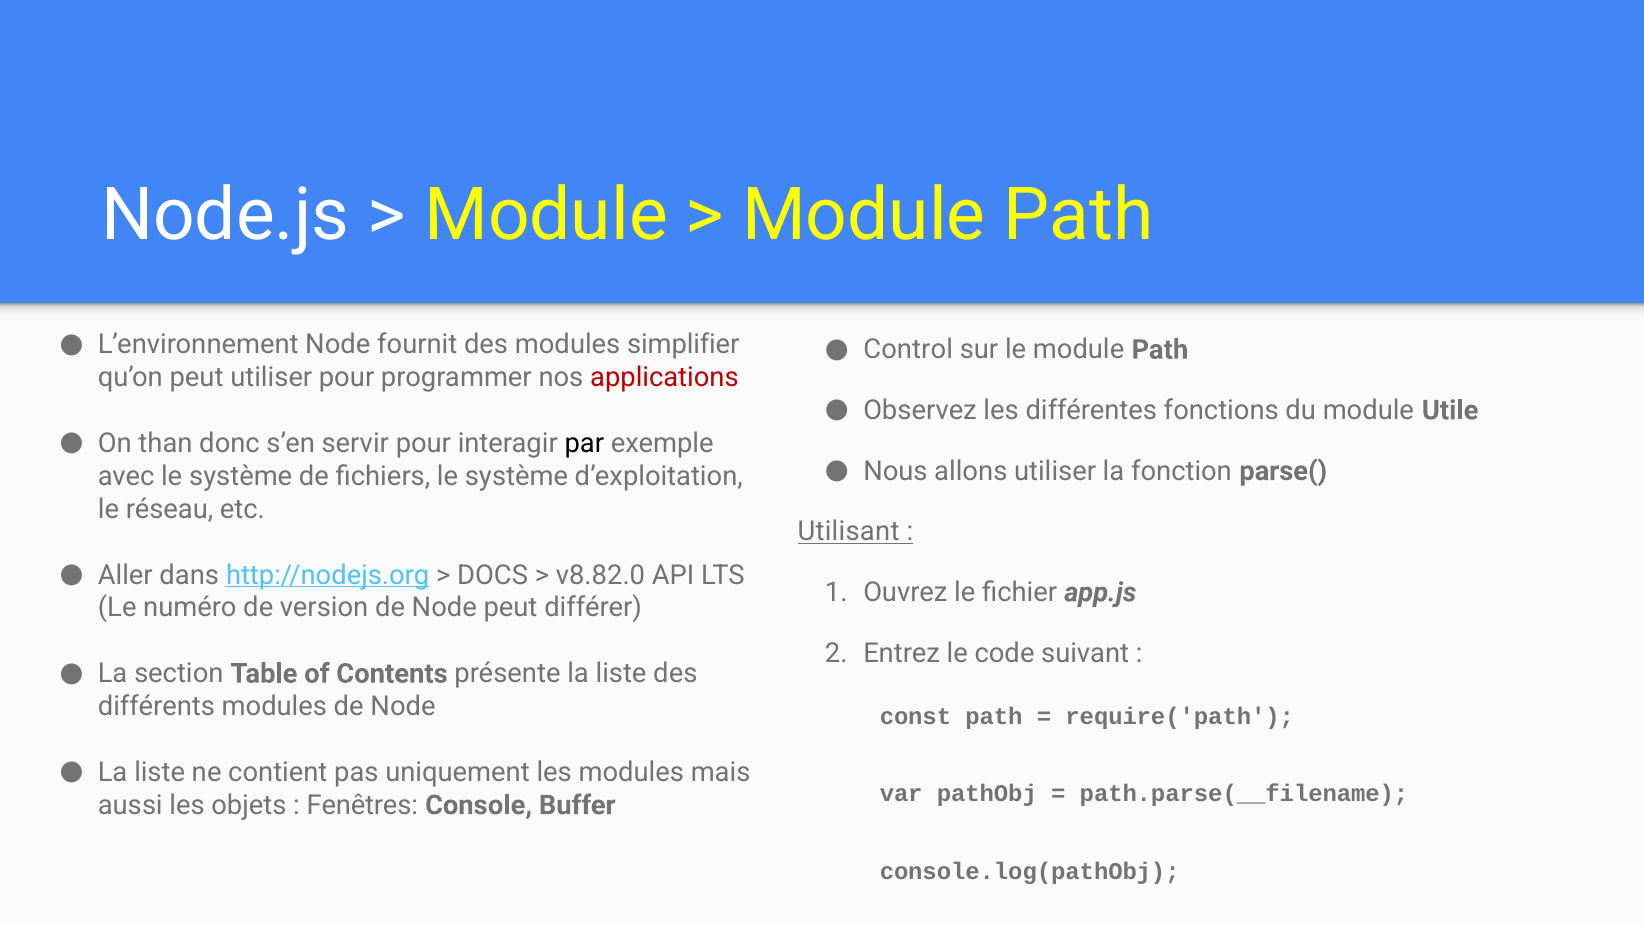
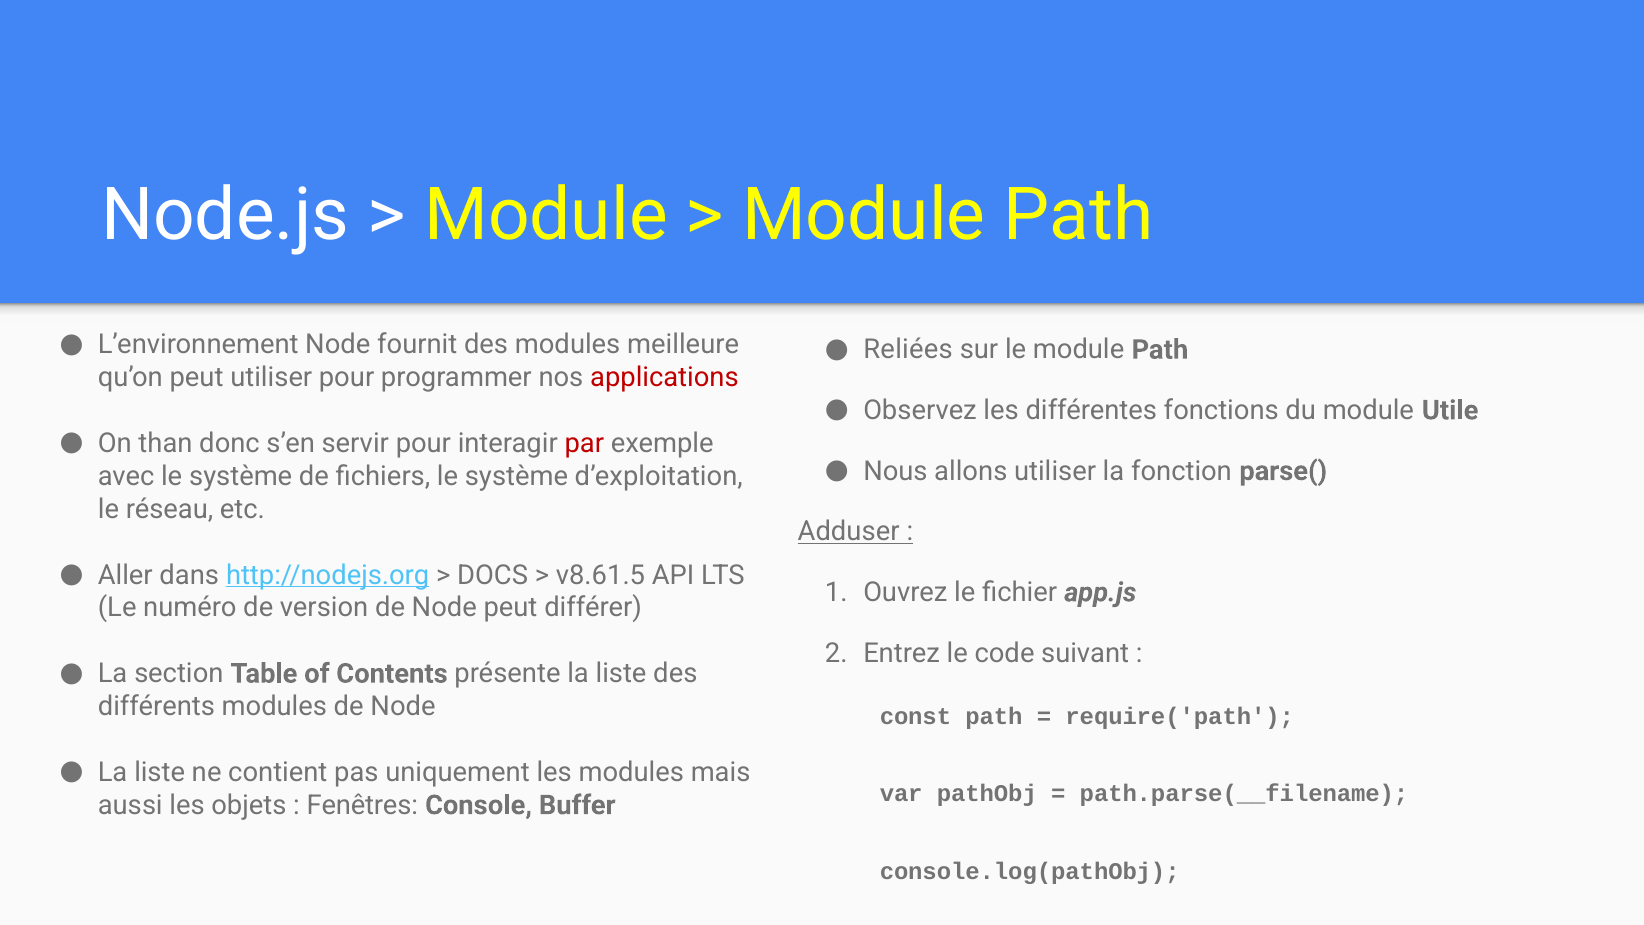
simplifier: simplifier -> meilleure (683, 345)
Control: Control -> Reliées (908, 350)
par colour: black -> red (584, 443)
Utilisant: Utilisant -> Adduser (849, 532)
v8.82.0: v8.82.0 -> v8.61.5 (600, 575)
